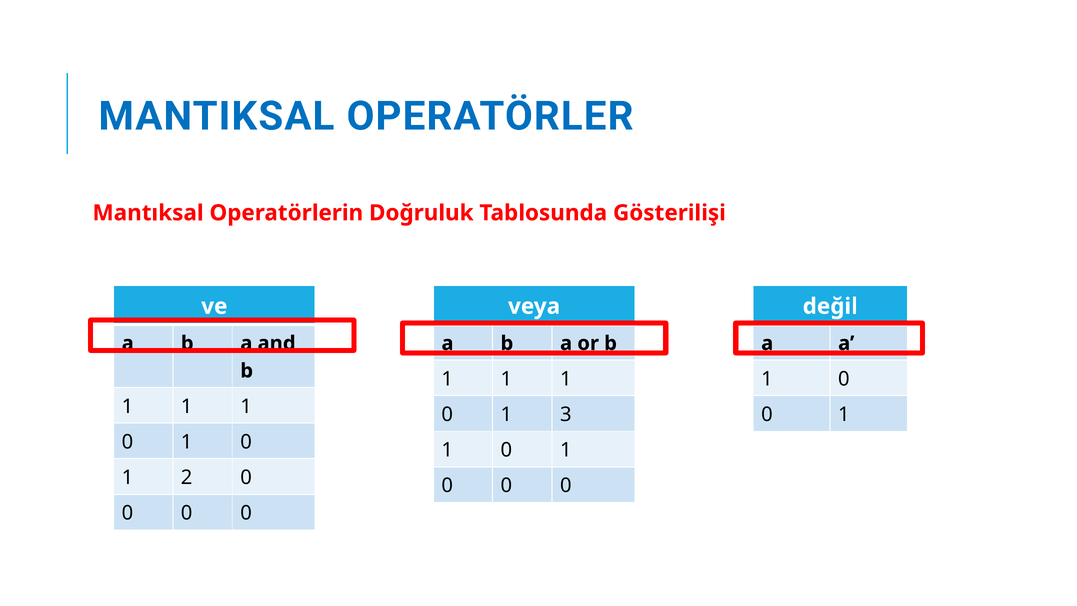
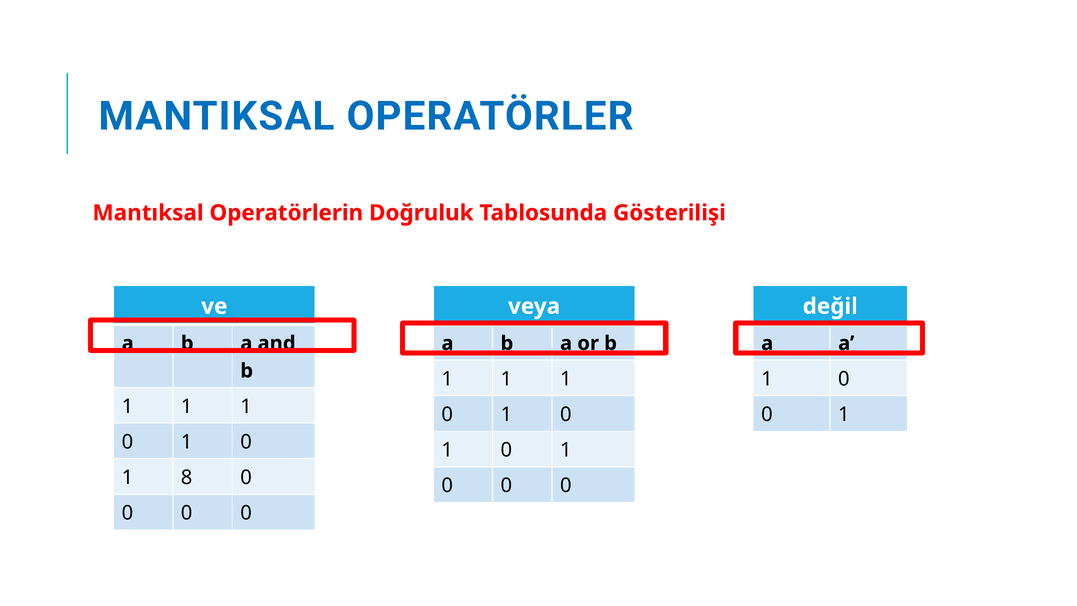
3: 3 -> 0 (566, 414)
2: 2 -> 8 (187, 477)
